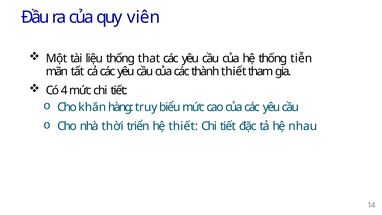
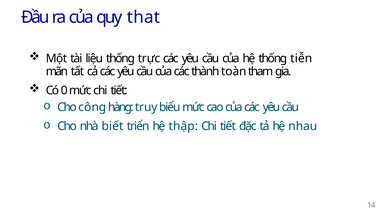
viên: viên -> that (143, 17)
that: that -> trực (149, 58)
thành thiết: thiết -> toàn (234, 71)
4: 4 -> 0 (64, 90)
khăn: khăn -> công (92, 107)
thời: thời -> biết (113, 126)
hệ thiết: thiết -> thập (183, 126)
